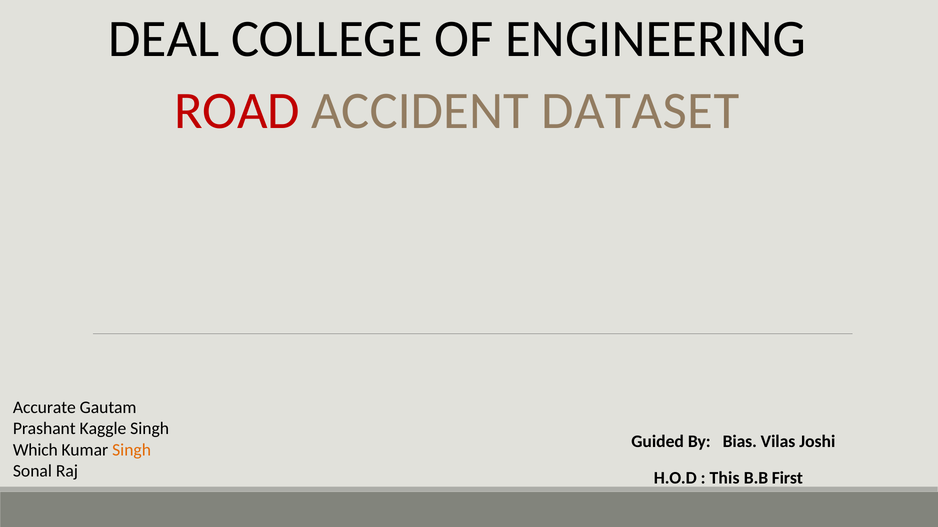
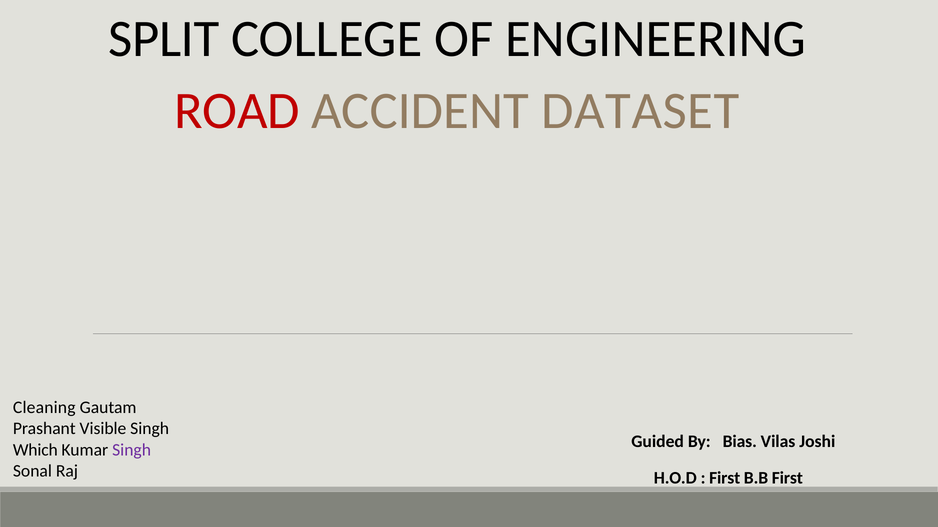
DEAL: DEAL -> SPLIT (164, 39)
Accurate: Accurate -> Cleaning (44, 408)
Kaggle: Kaggle -> Visible (103, 429)
Singh colour: orange -> purple (132, 450)
This: This -> First (725, 479)
